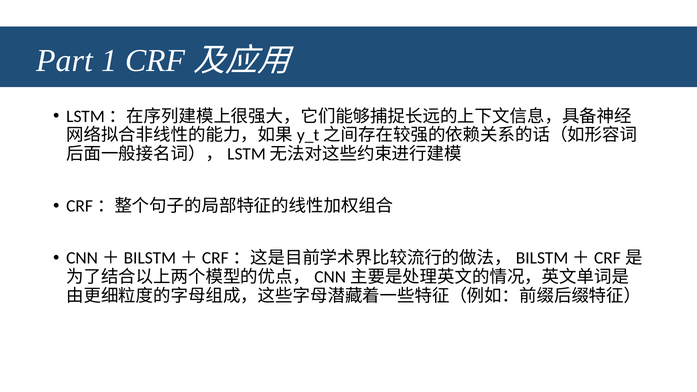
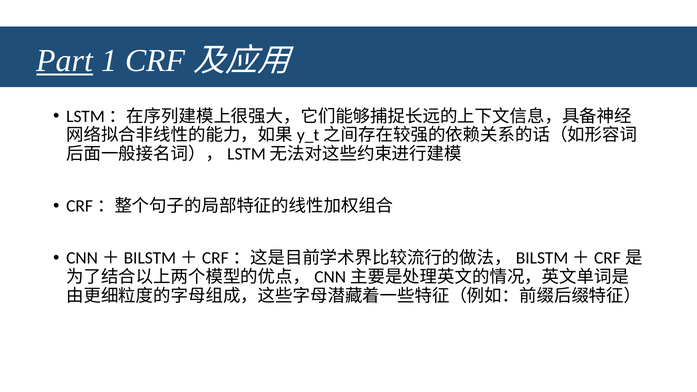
Part underline: none -> present (65, 61)
